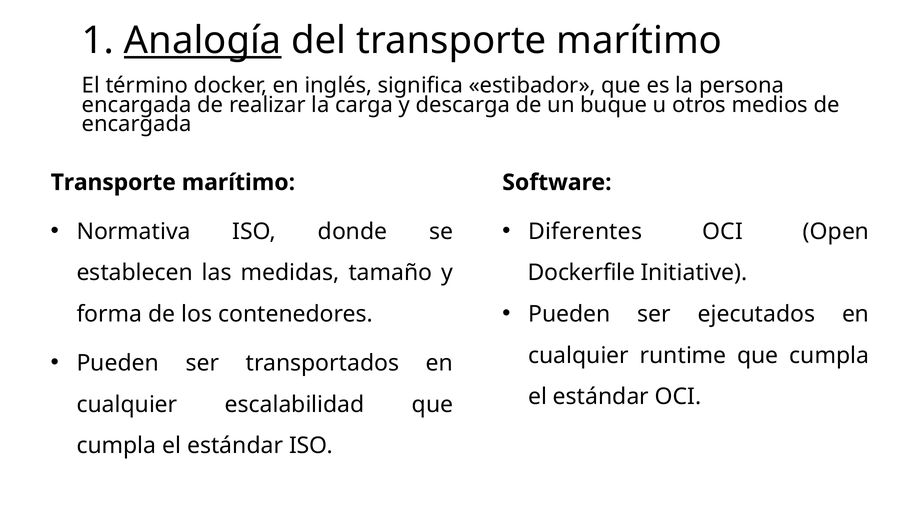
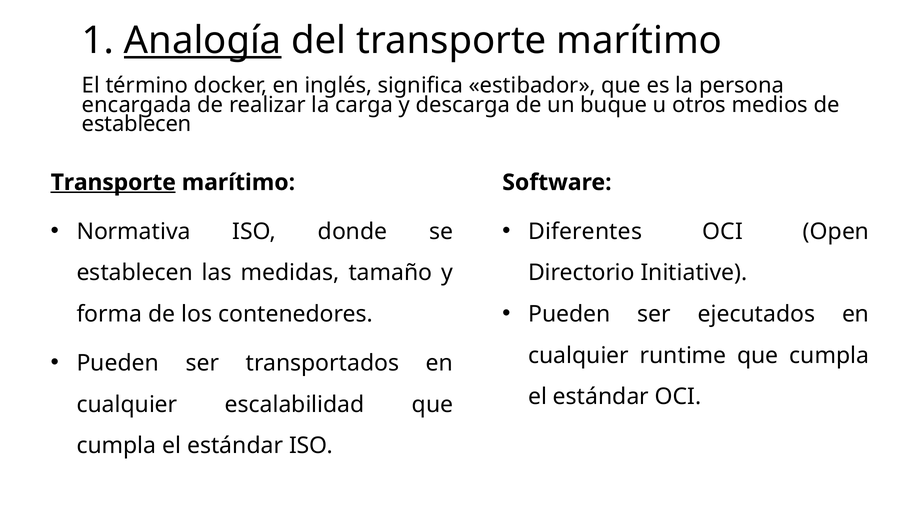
encargada: encargada -> establecen (137, 124)
Transporte underline: none -> present (113, 183)
Dockerfile: Dockerfile -> Directorio (581, 273)
